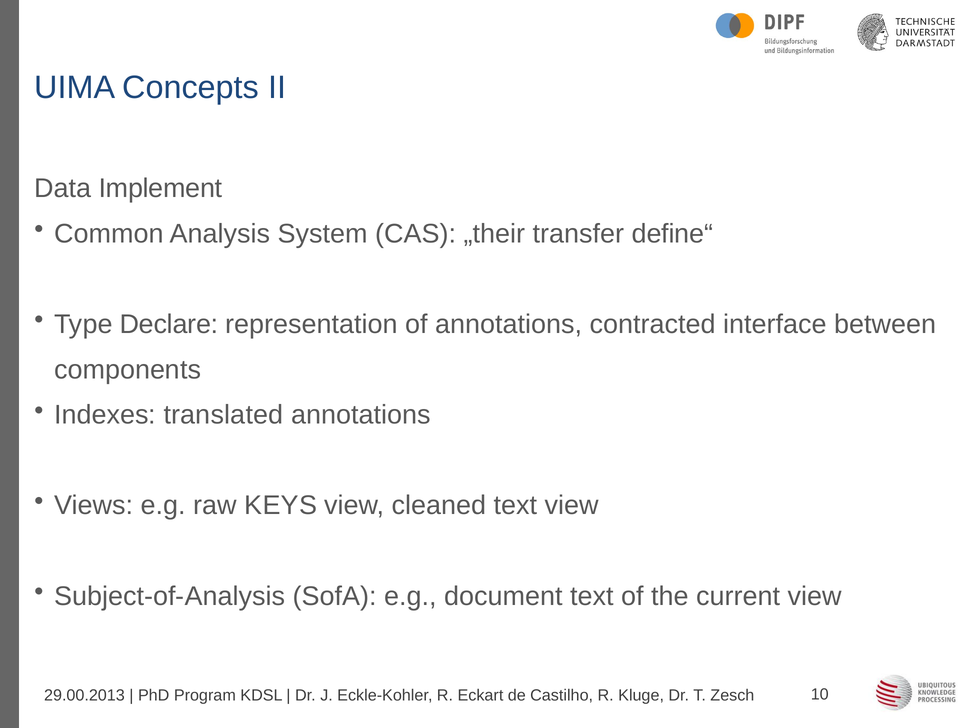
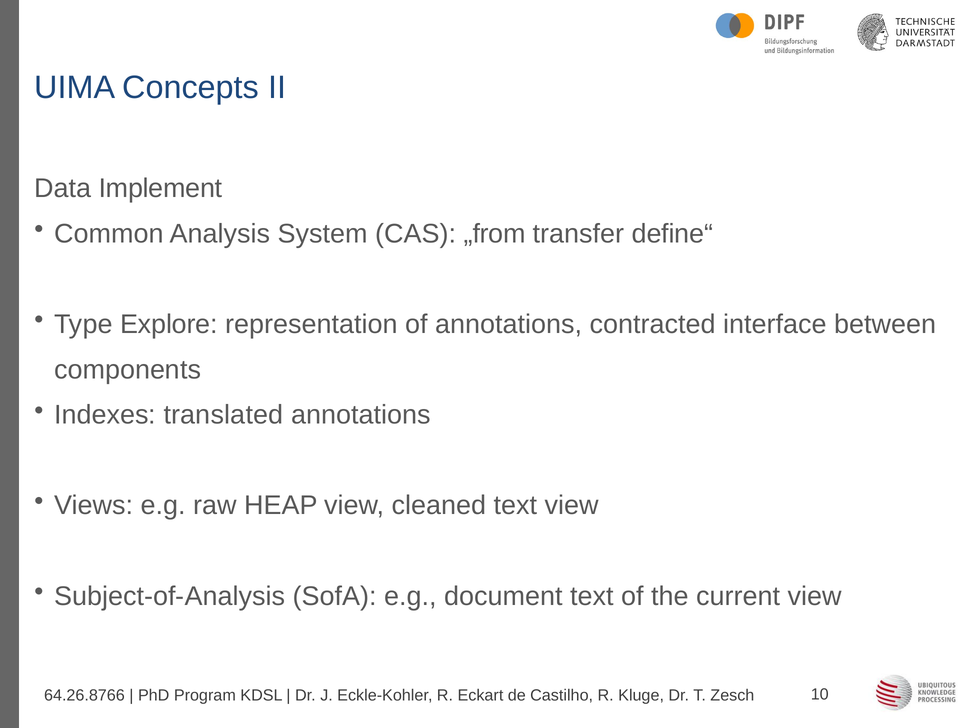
„their: „their -> „from (495, 234)
Declare: Declare -> Explore (169, 325)
KEYS: KEYS -> HEAP (281, 506)
29.00.2013: 29.00.2013 -> 64.26.8766 (84, 695)
